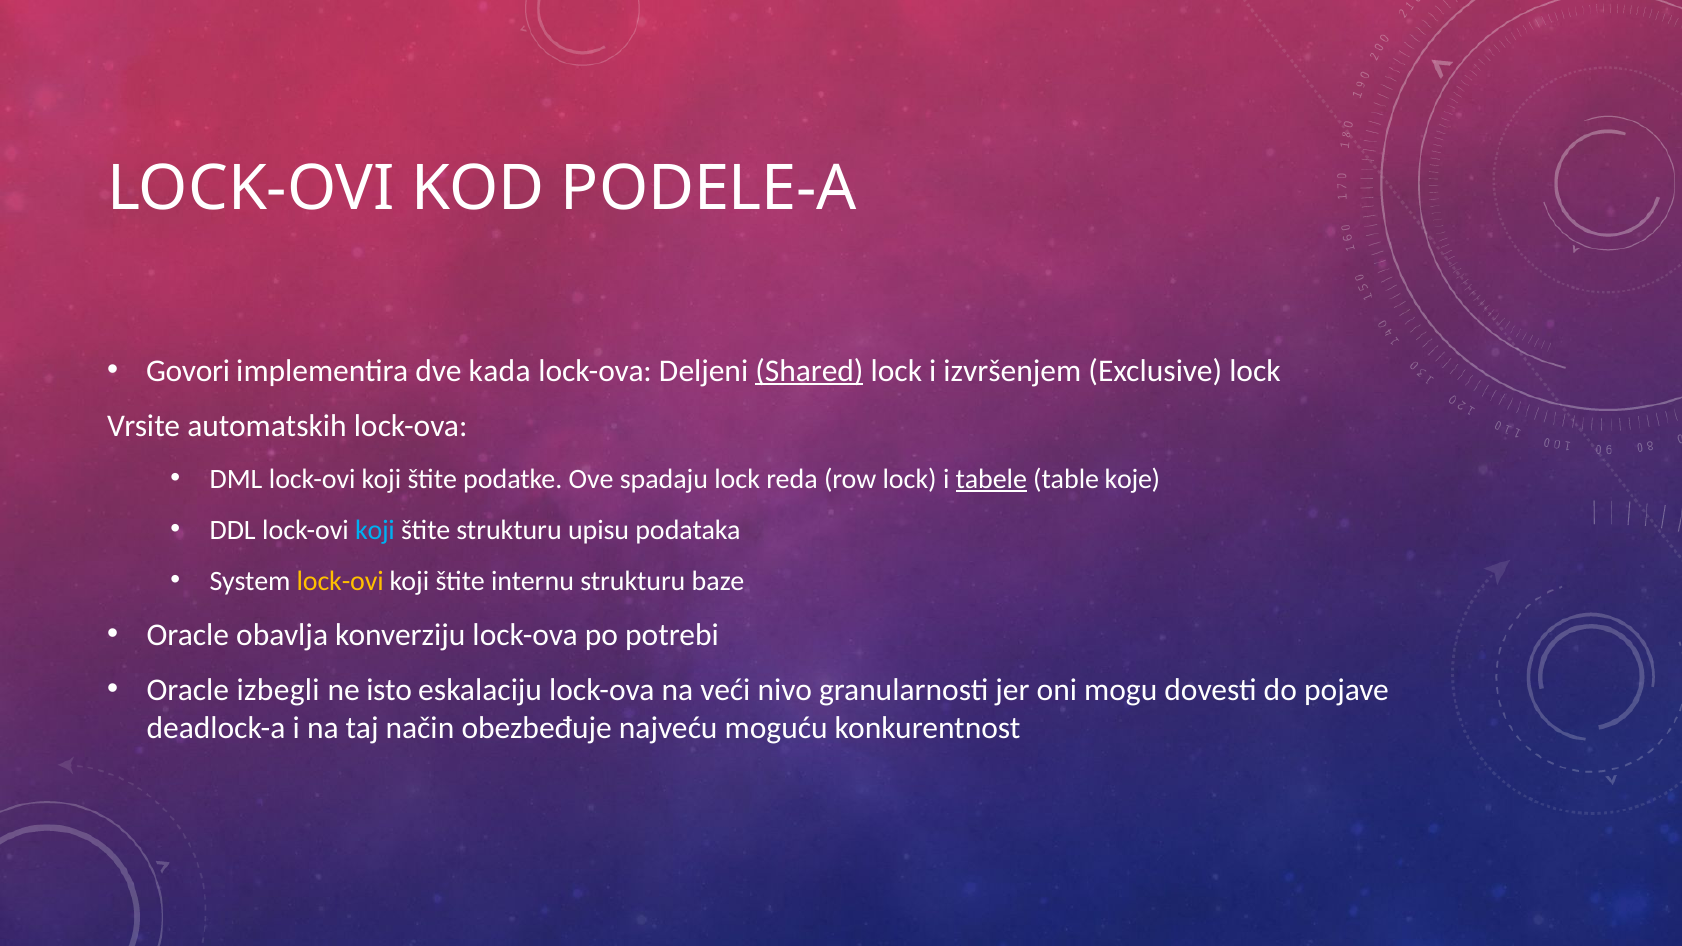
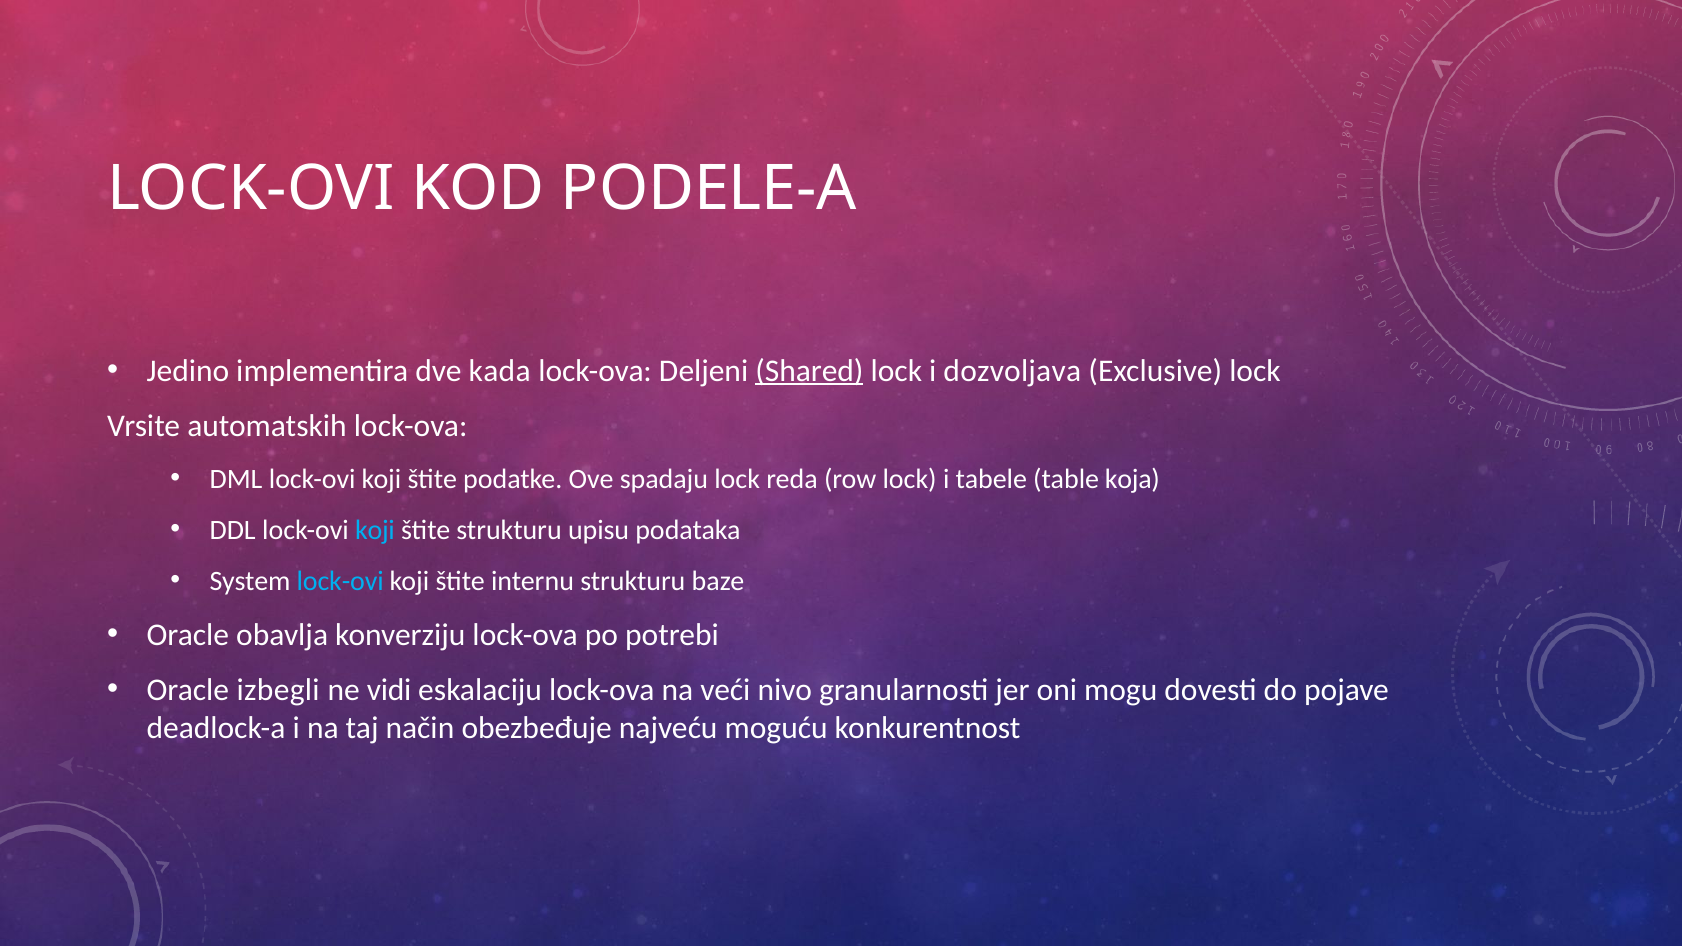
Govori: Govori -> Jedino (188, 371)
izvršenjem: izvršenjem -> dozvoljava (1012, 371)
tabele underline: present -> none (991, 479)
koje: koje -> koja (1132, 479)
lock-ovi colour: yellow -> light blue (340, 581)
isto: isto -> vidi (389, 690)
